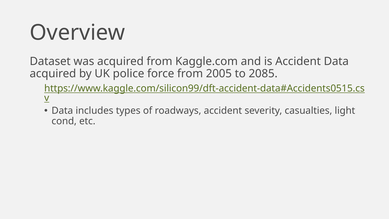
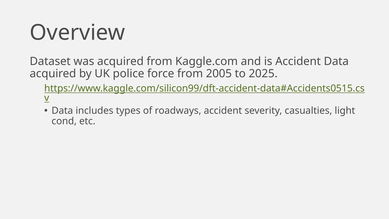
2085: 2085 -> 2025 (263, 74)
